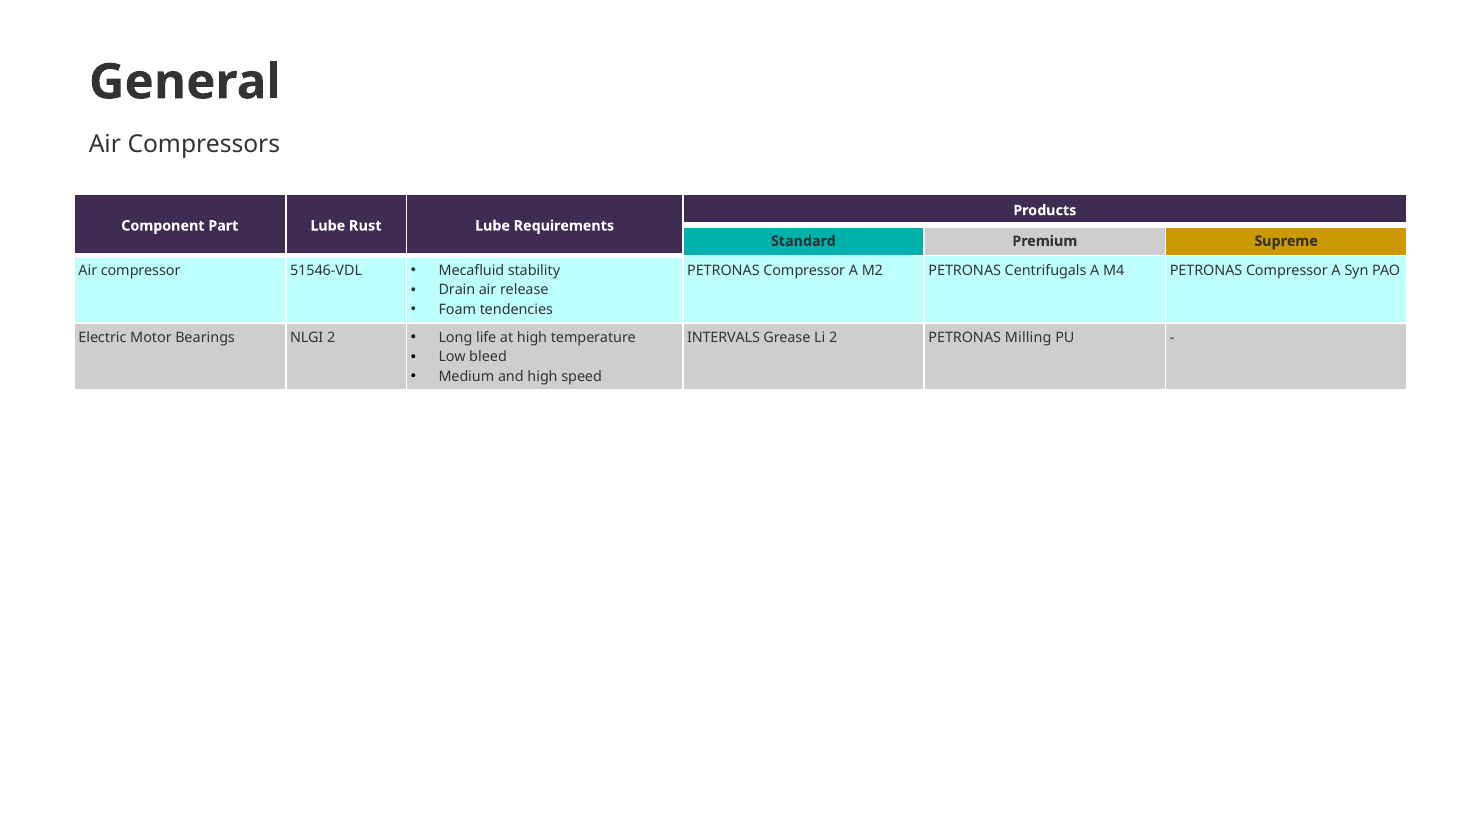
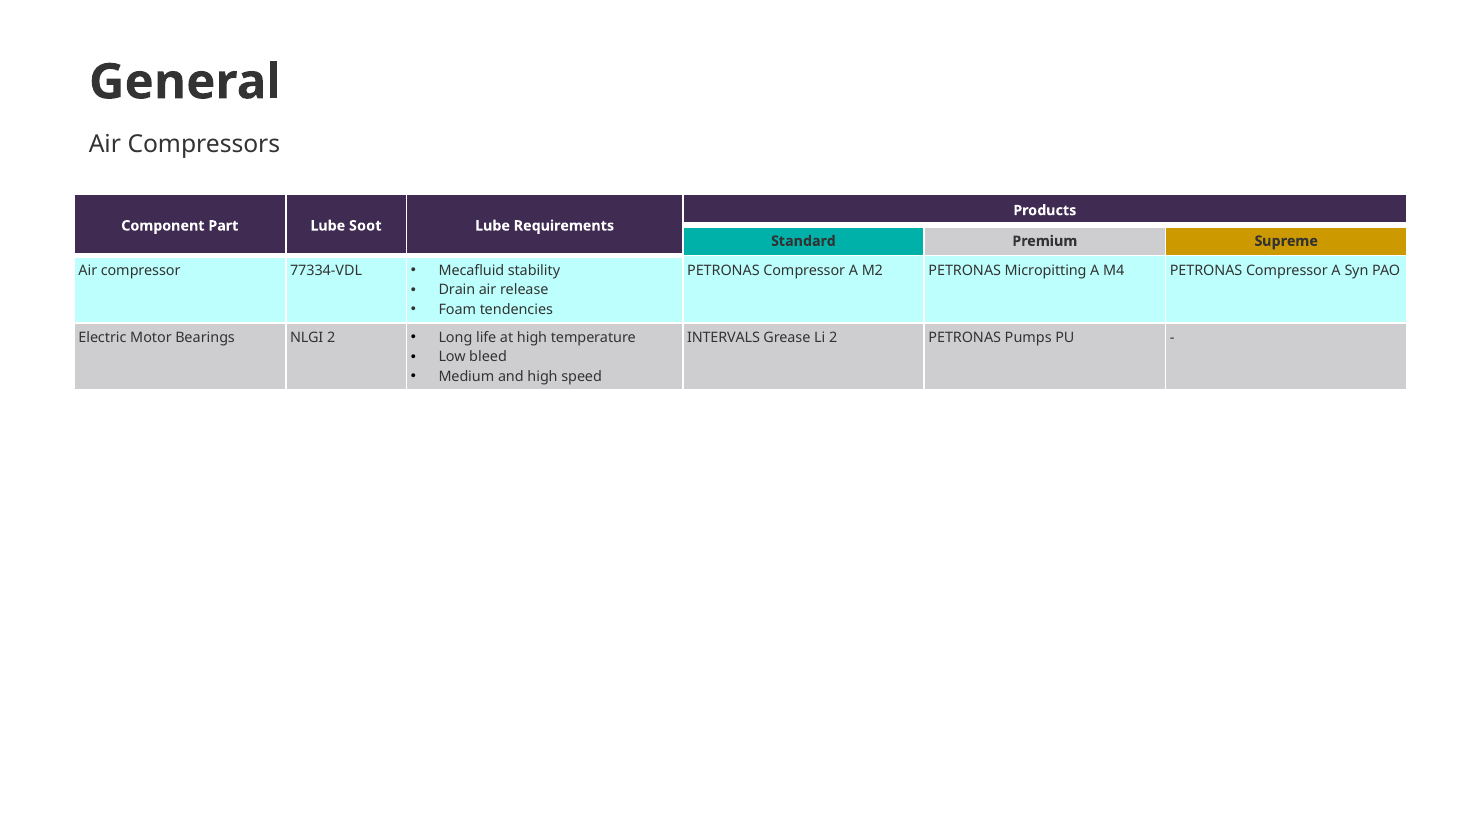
Rust: Rust -> Soot (365, 226)
51546-VDL: 51546-VDL -> 77334-VDL (326, 271)
Centrifugals: Centrifugals -> Micropitting (1046, 271)
Milling: Milling -> Pumps (1028, 338)
